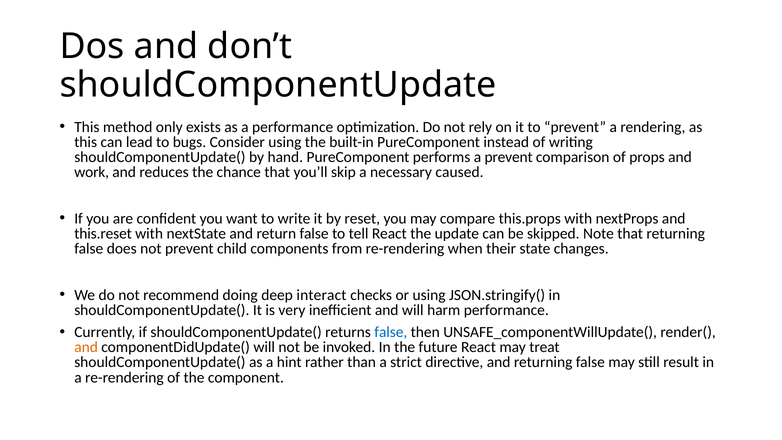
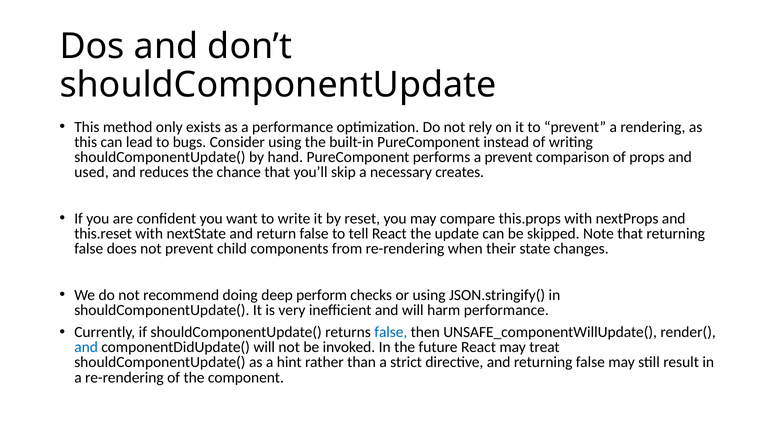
work: work -> used (92, 172)
caused: caused -> creates (460, 172)
interact: interact -> perform (322, 295)
and colour: orange -> blue (86, 347)
